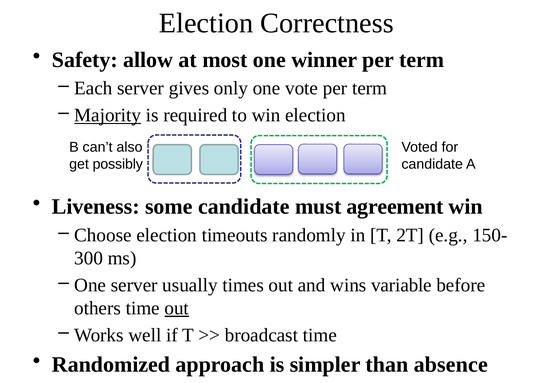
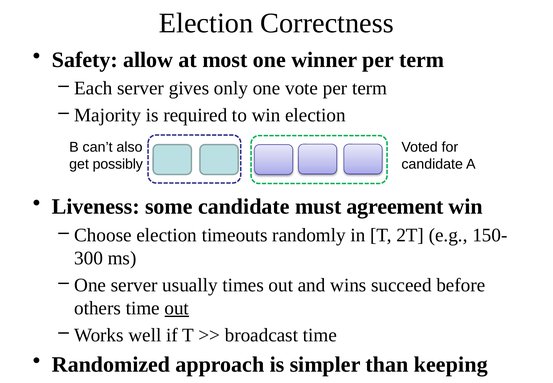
Majority underline: present -> none (108, 115)
variable: variable -> succeed (401, 285)
absence: absence -> keeping (451, 364)
